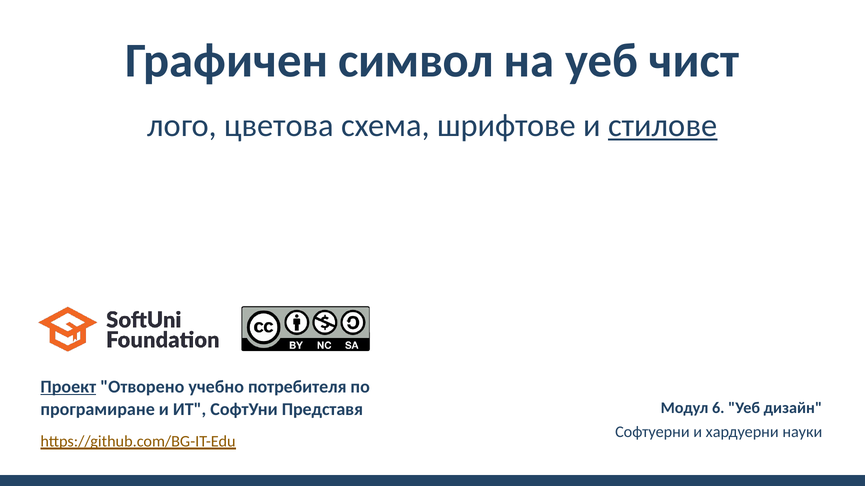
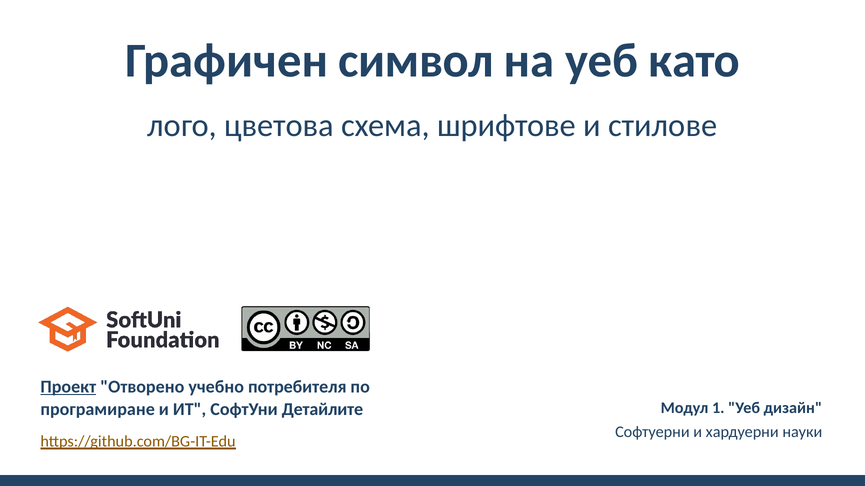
чист: чист -> като (694, 61)
стилове underline: present -> none (663, 126)
6: 6 -> 1 (718, 408)
Представя: Представя -> Детайлите (322, 410)
